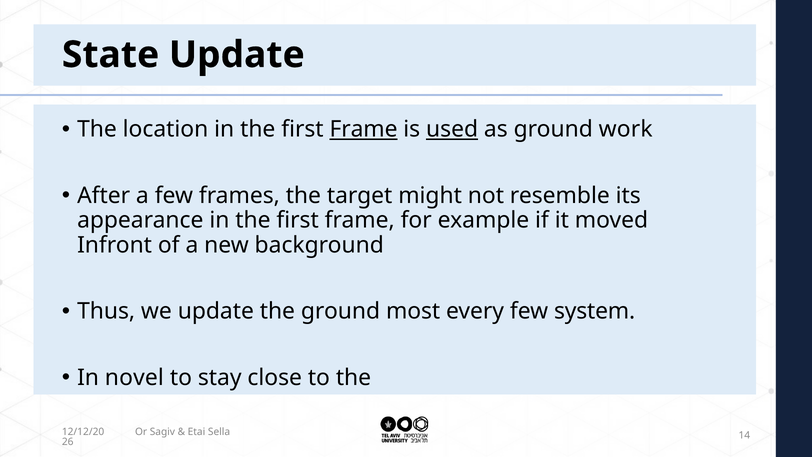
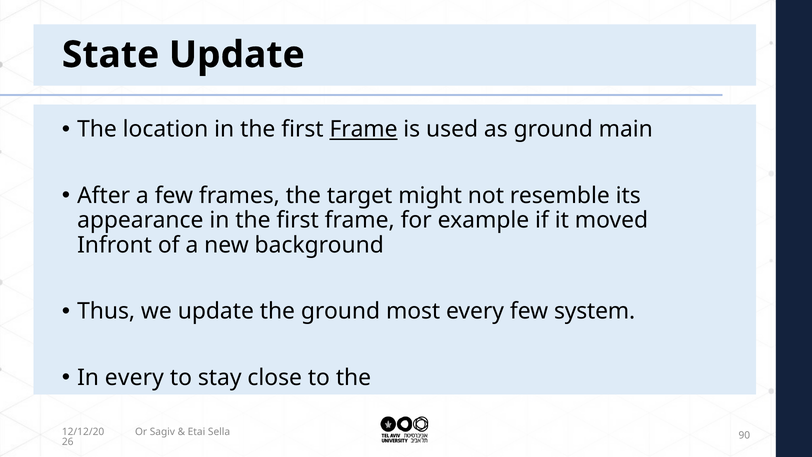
used underline: present -> none (452, 129)
work: work -> main (626, 129)
In novel: novel -> every (134, 378)
14: 14 -> 90 (744, 435)
